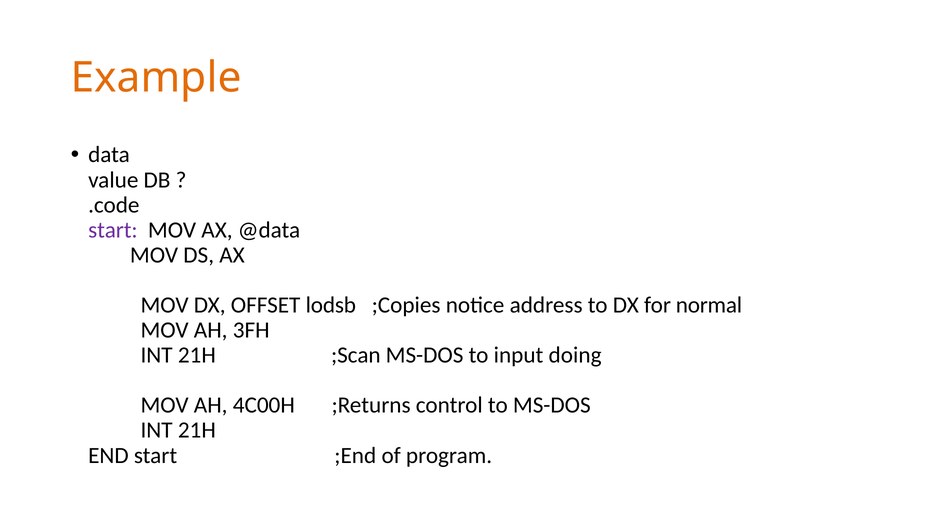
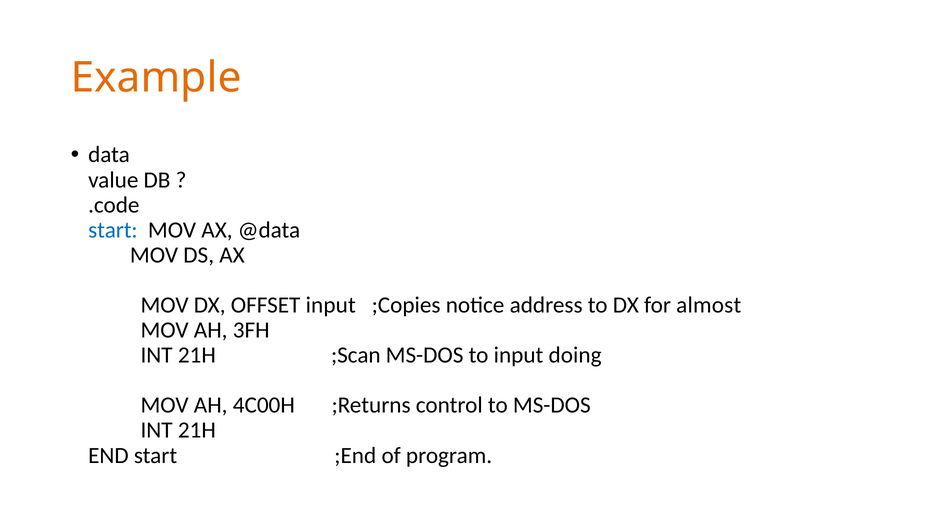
start colour: purple -> blue (113, 230)
OFFSET lodsb: lodsb -> input (331, 305)
normal: normal -> almost (709, 305)
